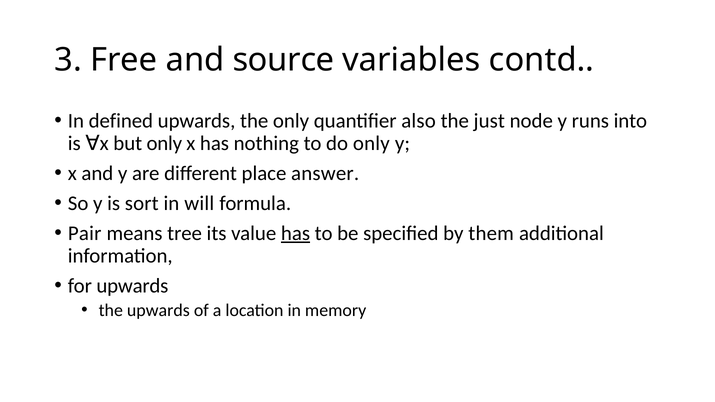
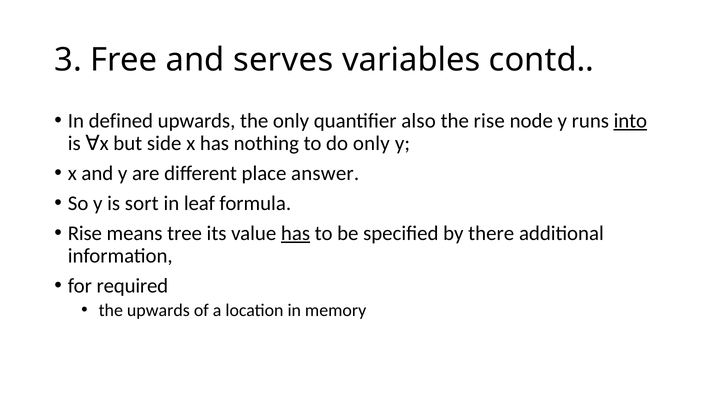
source: source -> serves (283, 60)
the just: just -> rise (489, 121)
into underline: none -> present (630, 121)
but only: only -> side (164, 143)
will: will -> leaf (199, 203)
Pair: Pair -> Rise (85, 233)
them: them -> there (491, 233)
for upwards: upwards -> required (132, 286)
